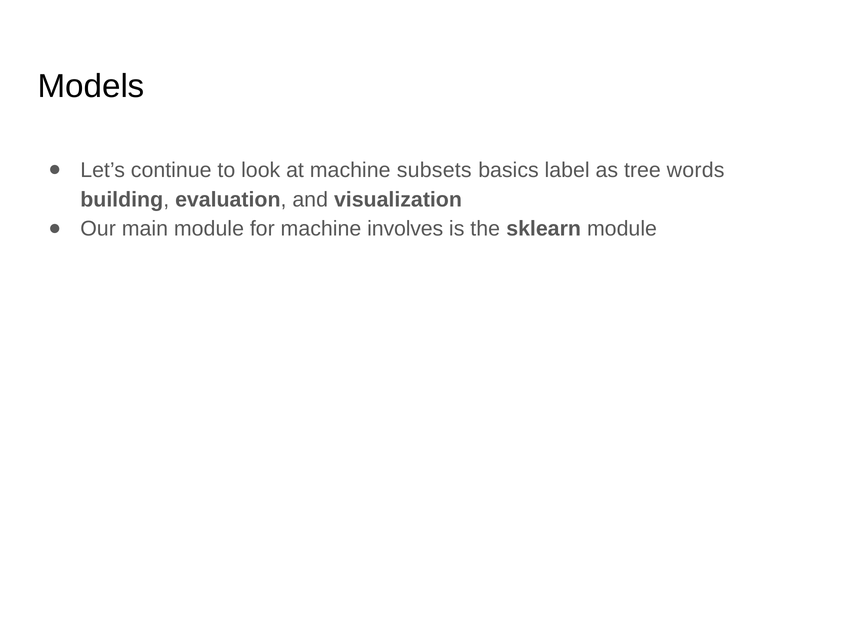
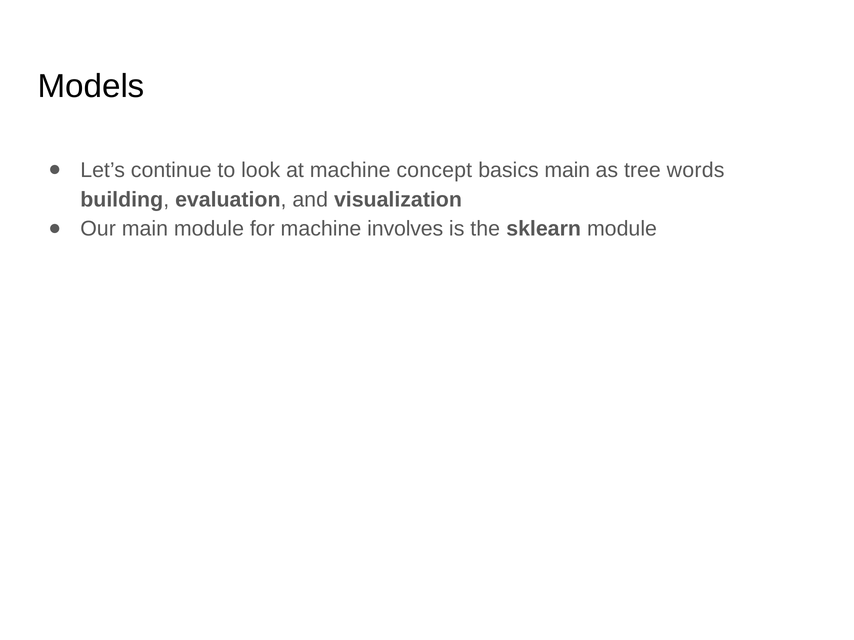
subsets: subsets -> concept (434, 170)
basics label: label -> main (567, 170)
